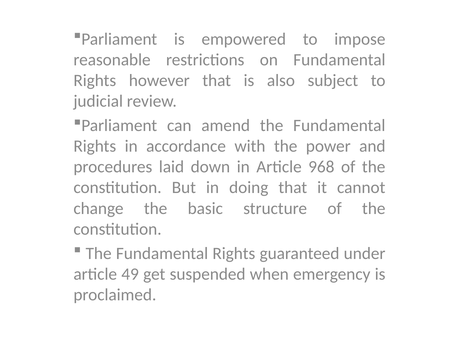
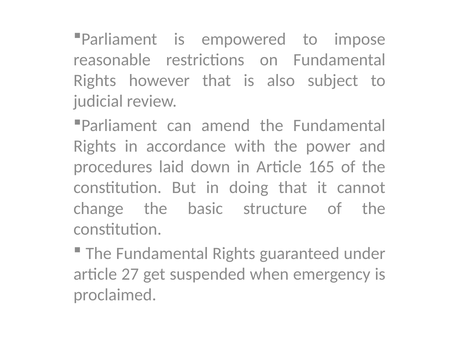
968: 968 -> 165 (321, 167)
49: 49 -> 27 (130, 273)
